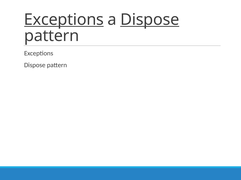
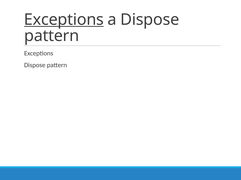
Dispose underline: present -> none (150, 20)
